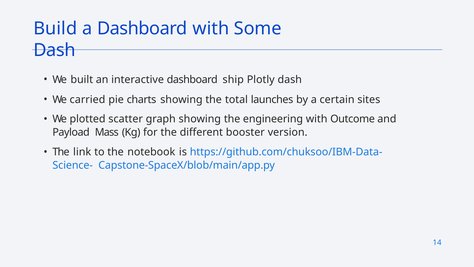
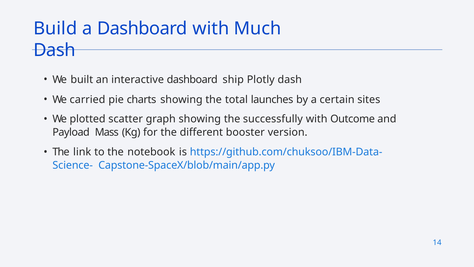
Some: Some -> Much (258, 29)
engineering: engineering -> successfully (273, 119)
